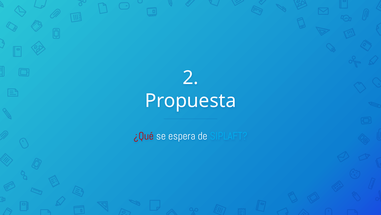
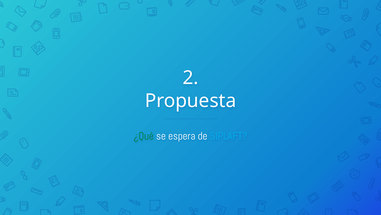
¿Qué colour: red -> green (144, 136)
